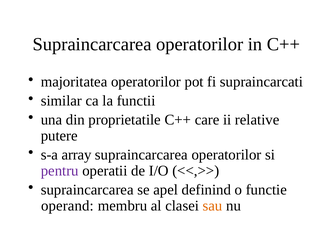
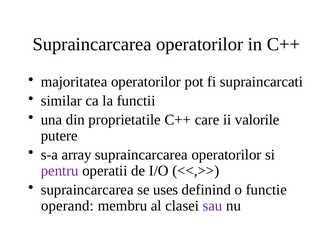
relative: relative -> valorile (257, 120)
apel: apel -> uses (166, 190)
sau colour: orange -> purple (213, 206)
